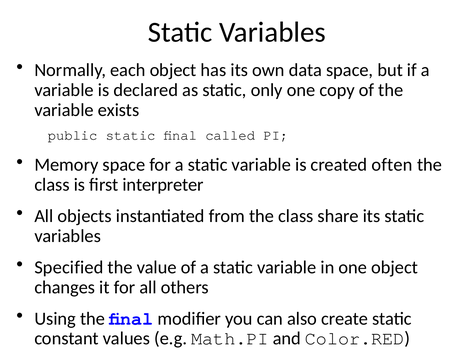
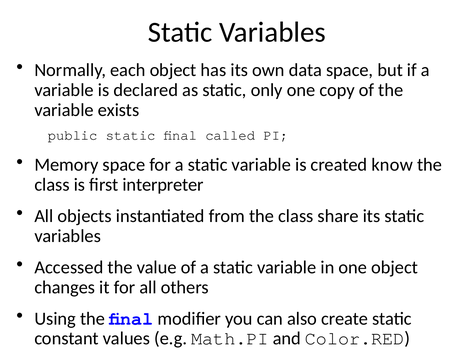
often: often -> know (392, 165)
Specified: Specified -> Accessed (69, 267)
